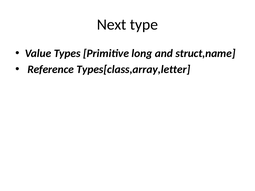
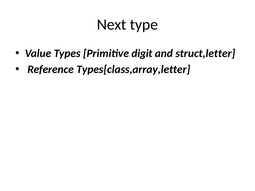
long: long -> digit (142, 53)
struct,name: struct,name -> struct,letter (205, 53)
